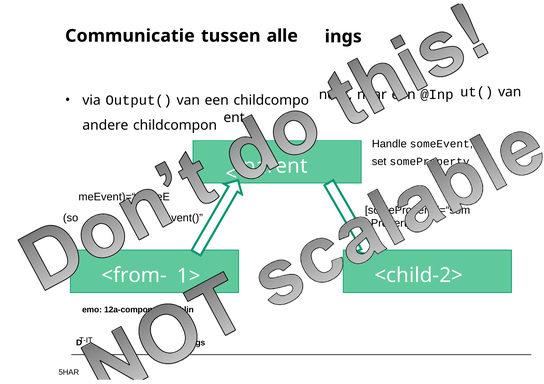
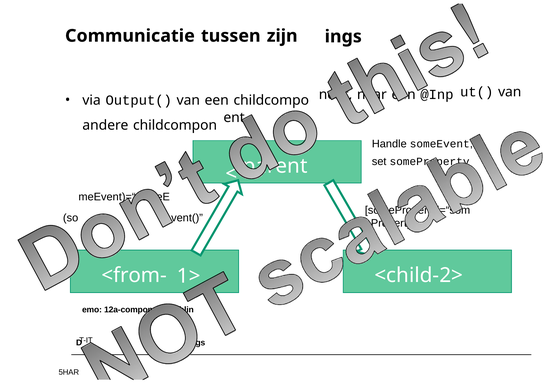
alle: alle -> zijn (282, 36)
